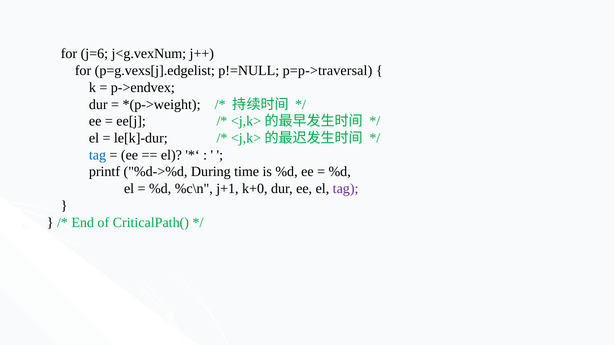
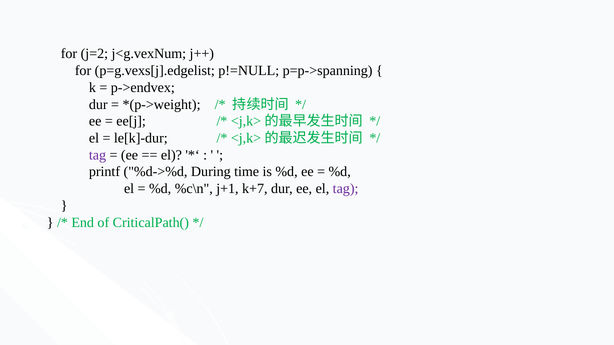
j=6: j=6 -> j=2 (94, 54)
p=p->traversal: p=p->traversal -> p=p->spanning (328, 71)
tag colour: blue -> purple (98, 155)
k+0: k+0 -> k+7 (255, 189)
